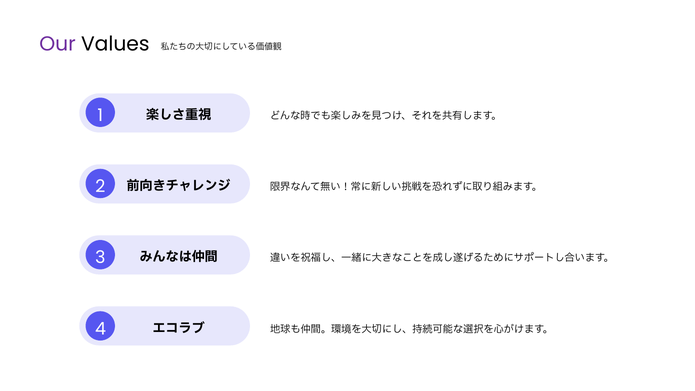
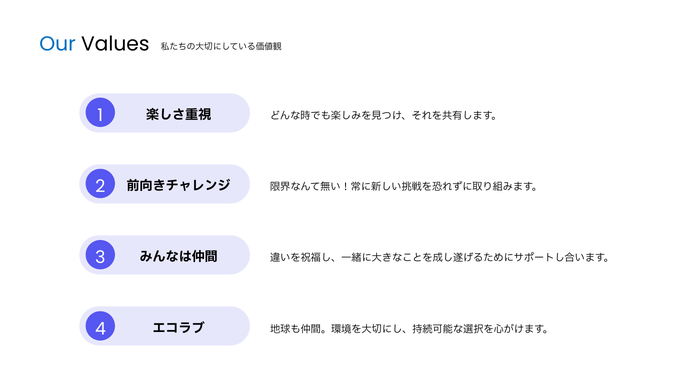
Our colour: purple -> blue (58, 44)
